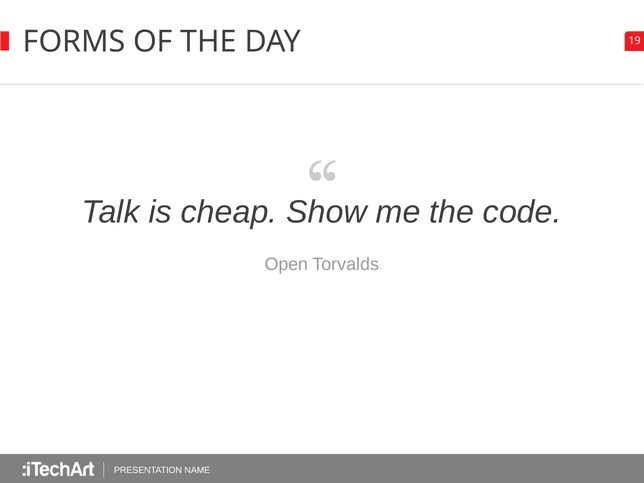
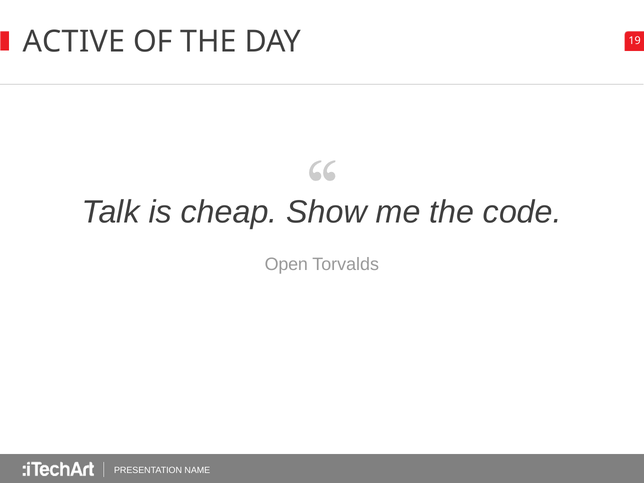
FORMS: FORMS -> ACTIVE (74, 42)
